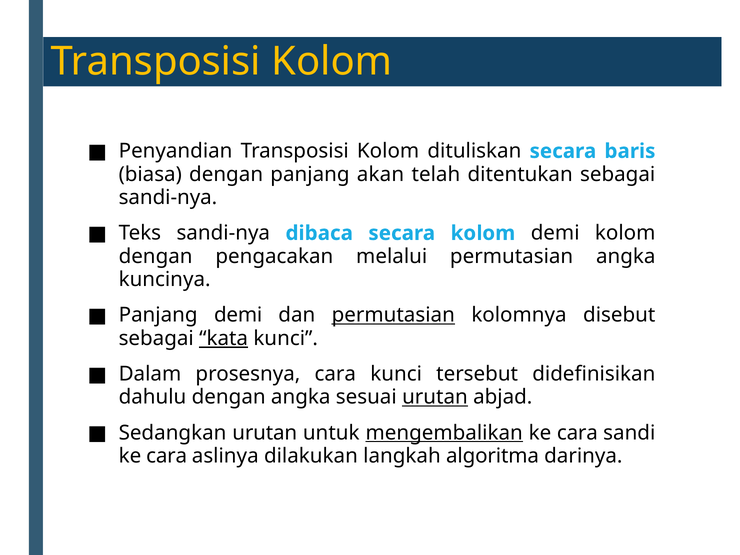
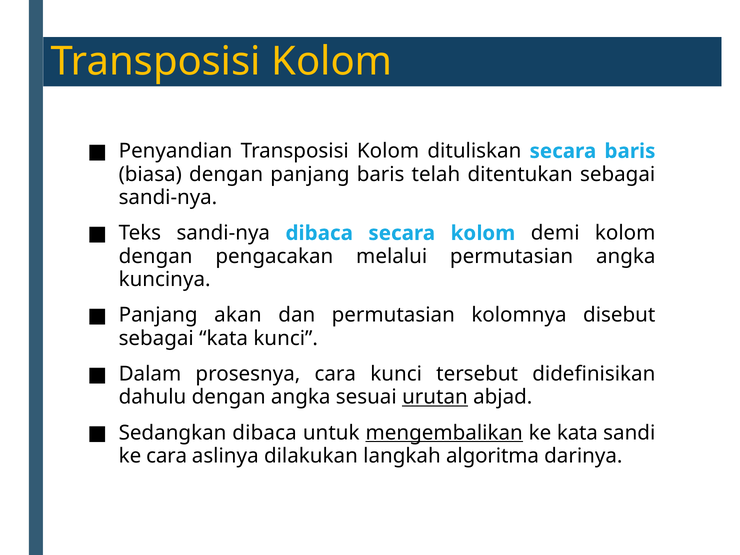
panjang akan: akan -> baris (381, 174)
Panjang demi: demi -> akan (238, 315)
permutasian underline: present -> none (393, 315)
kata underline: present -> none (224, 338)
Sedangkan urutan: urutan -> dibaca (265, 433)
cara: cara -> kata (577, 433)
